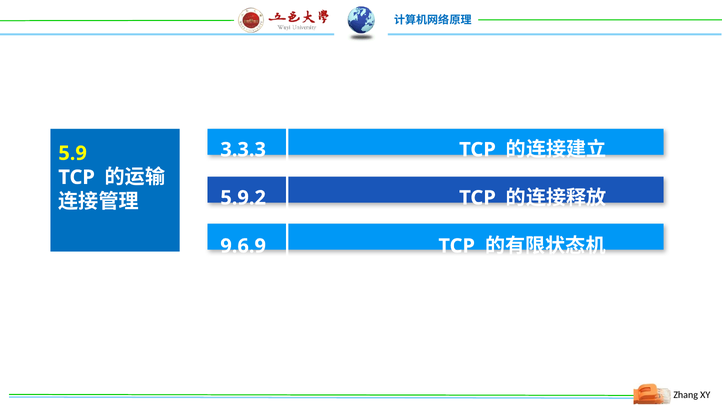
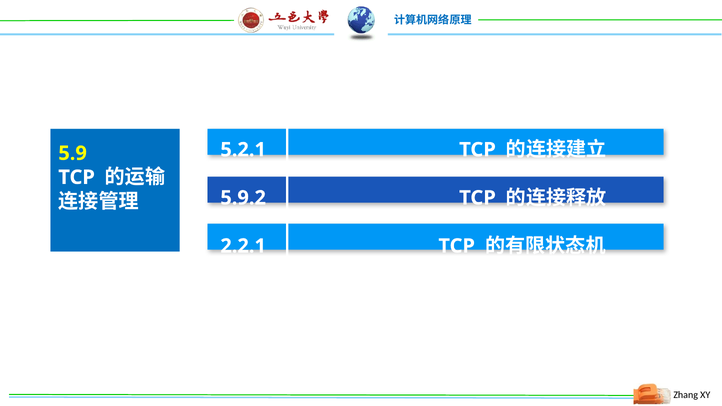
3.3.3: 3.3.3 -> 5.2.1 (243, 150)
9.6.9: 9.6.9 -> 2.2.1 (243, 246)
